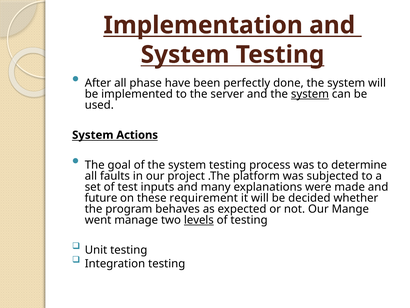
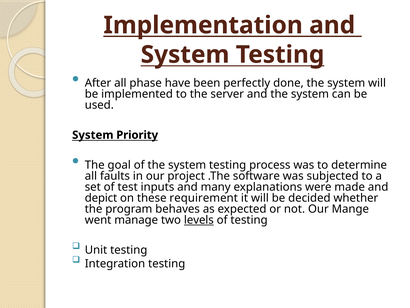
system underline: present -> none (310, 94)
Actions: Actions -> Priority (137, 135)
platform: platform -> software (256, 176)
future: future -> depict (101, 198)
